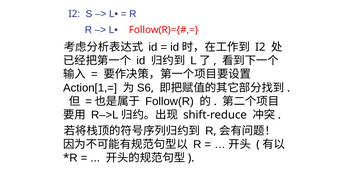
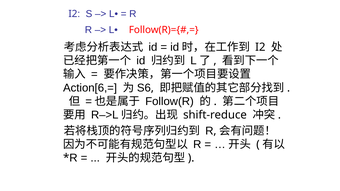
Action[1,=: Action[1,= -> Action[6,= (90, 88)
